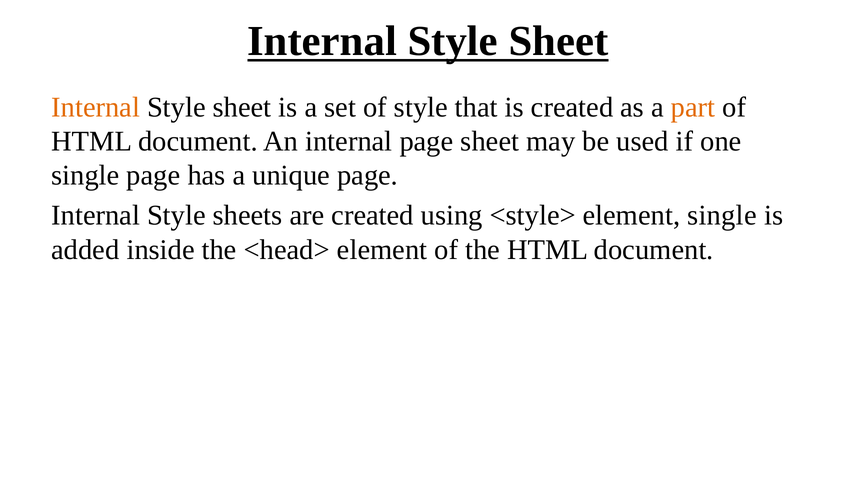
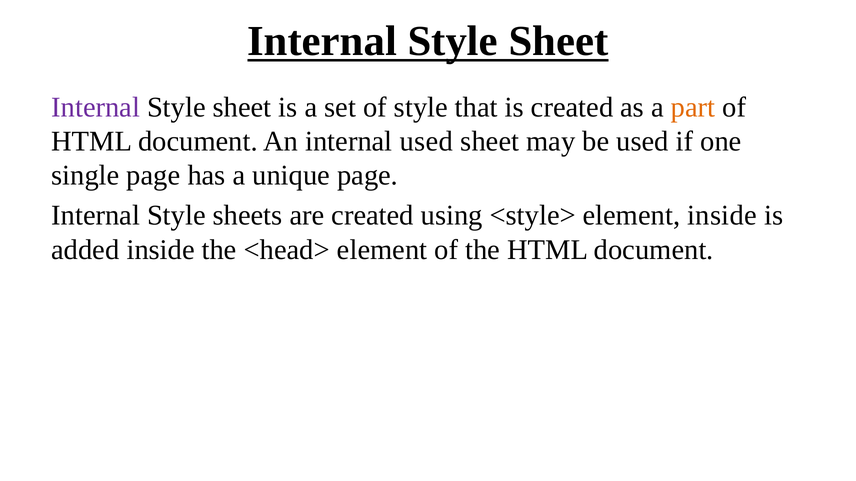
Internal colour: orange -> purple (96, 107)
internal page: page -> used (426, 141)
element single: single -> inside (722, 216)
